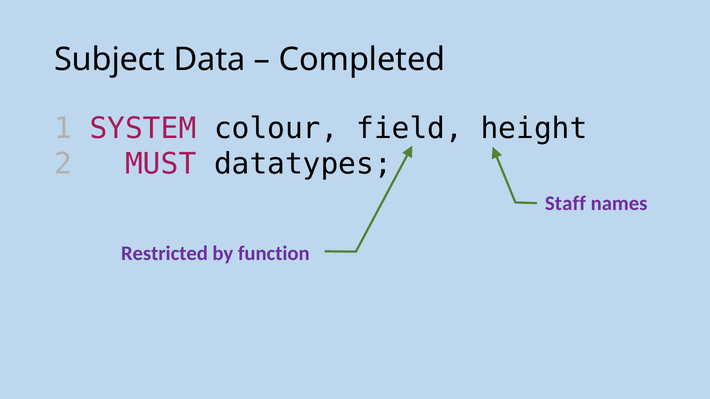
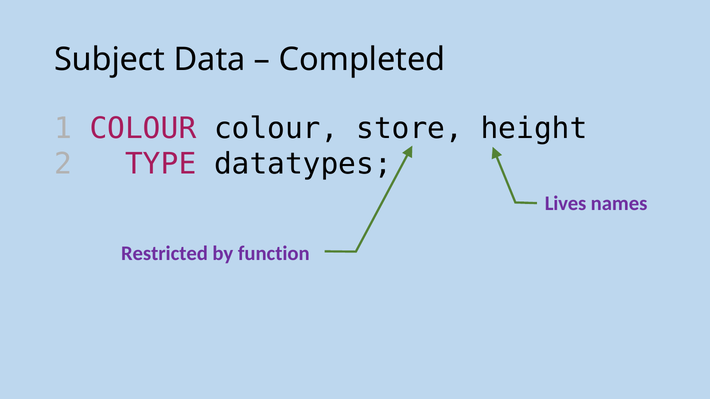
1 SYSTEM: SYSTEM -> COLOUR (143, 129)
field: field -> store (410, 129)
MUST: MUST -> TYPE (161, 164)
Staff: Staff -> Lives (566, 203)
